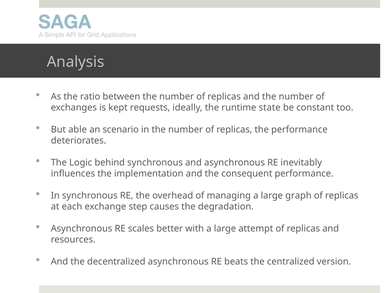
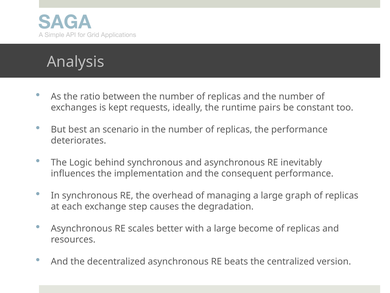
state: state -> pairs (270, 107)
able: able -> best (78, 129)
attempt: attempt -> become (256, 228)
